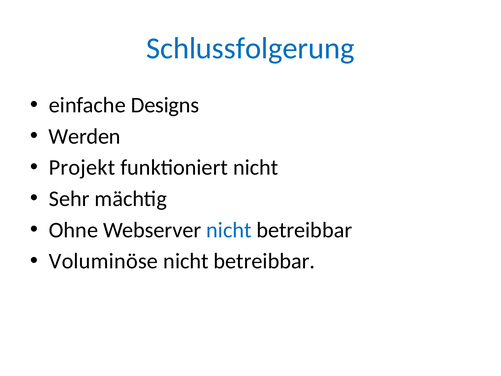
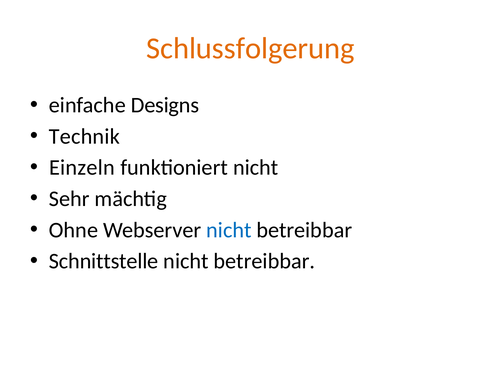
Schlussfolgerung colour: blue -> orange (250, 48)
Werden: Werden -> Technik (84, 136)
Projekt: Projekt -> Einzeln (82, 167)
Voluminöse: Voluminöse -> Schnittstelle (104, 261)
